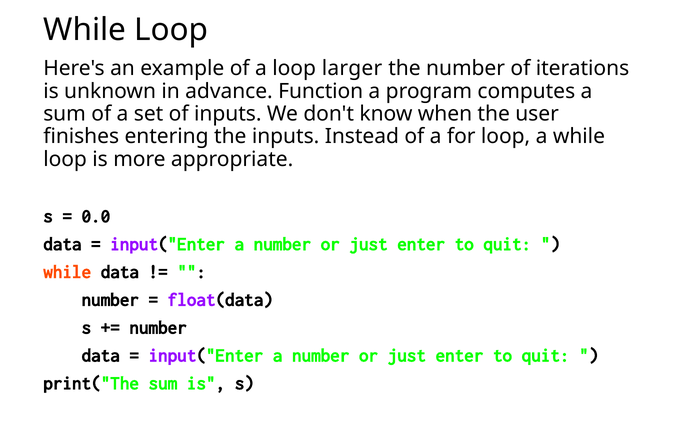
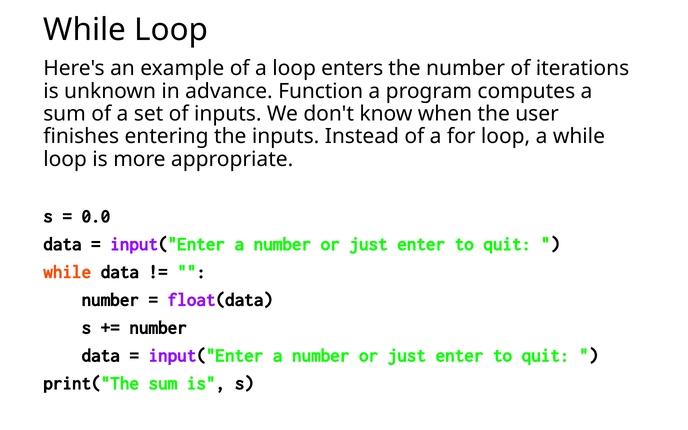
larger: larger -> enters (352, 68)
